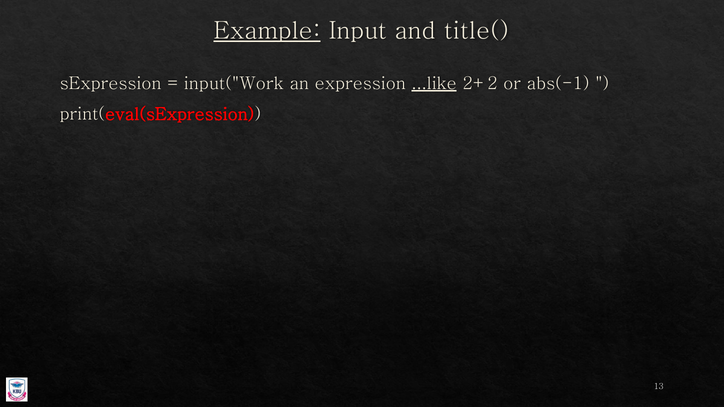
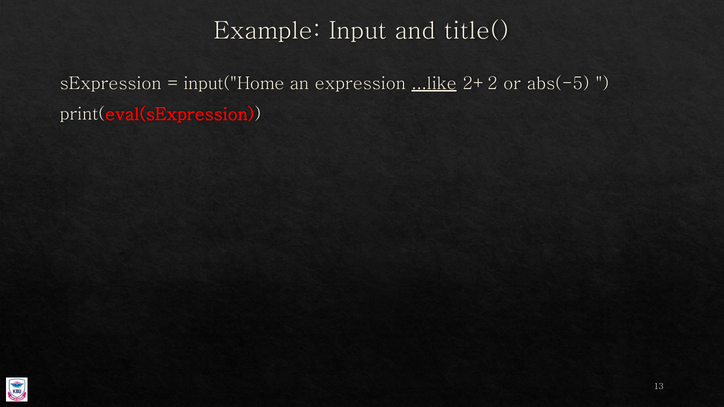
Example underline: present -> none (267, 31)
input("Work: input("Work -> input("Home (234, 83)
abs(-1: abs(-1 -> abs(-5 (558, 83)
